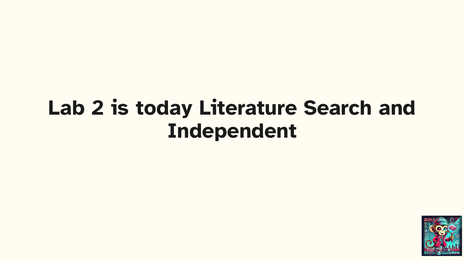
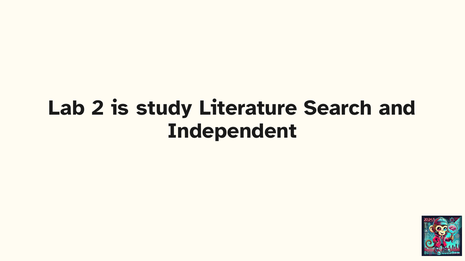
today: today -> study (164, 108)
